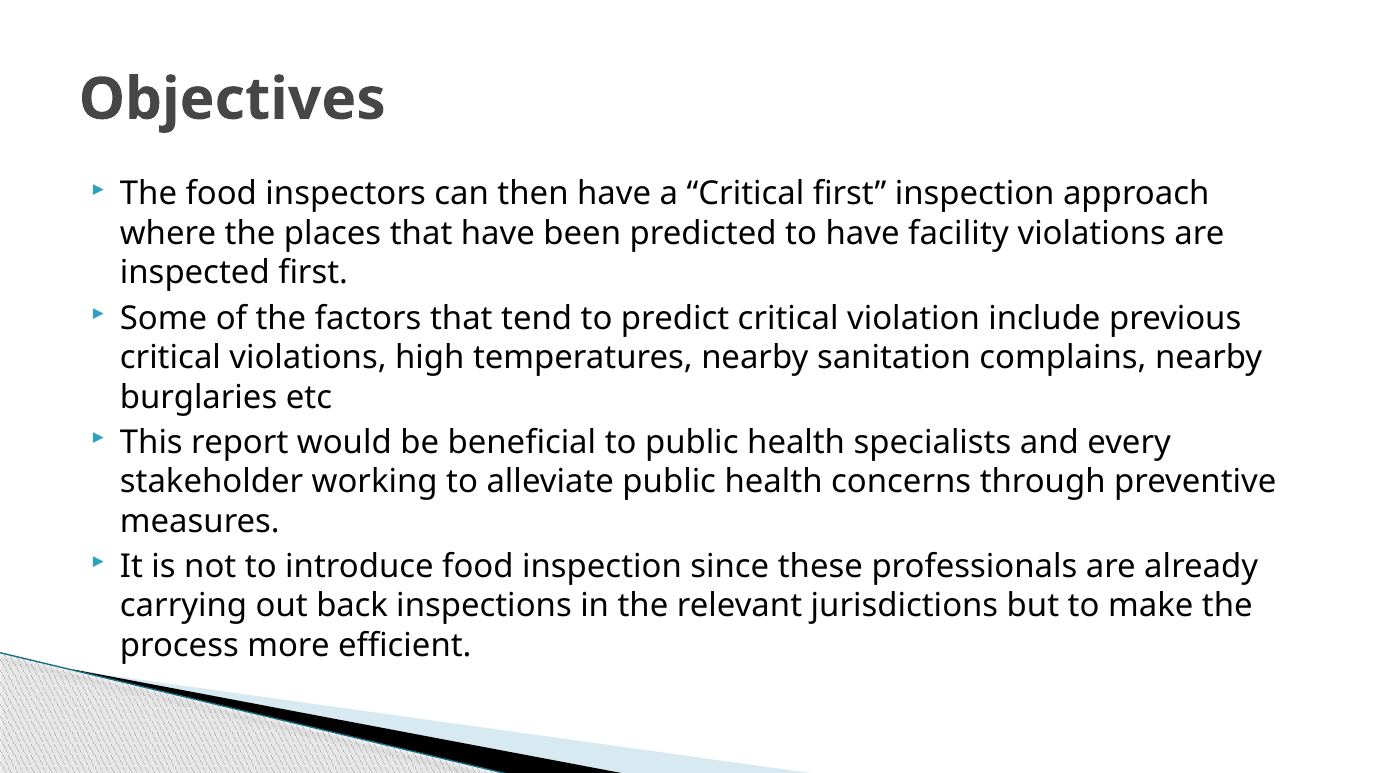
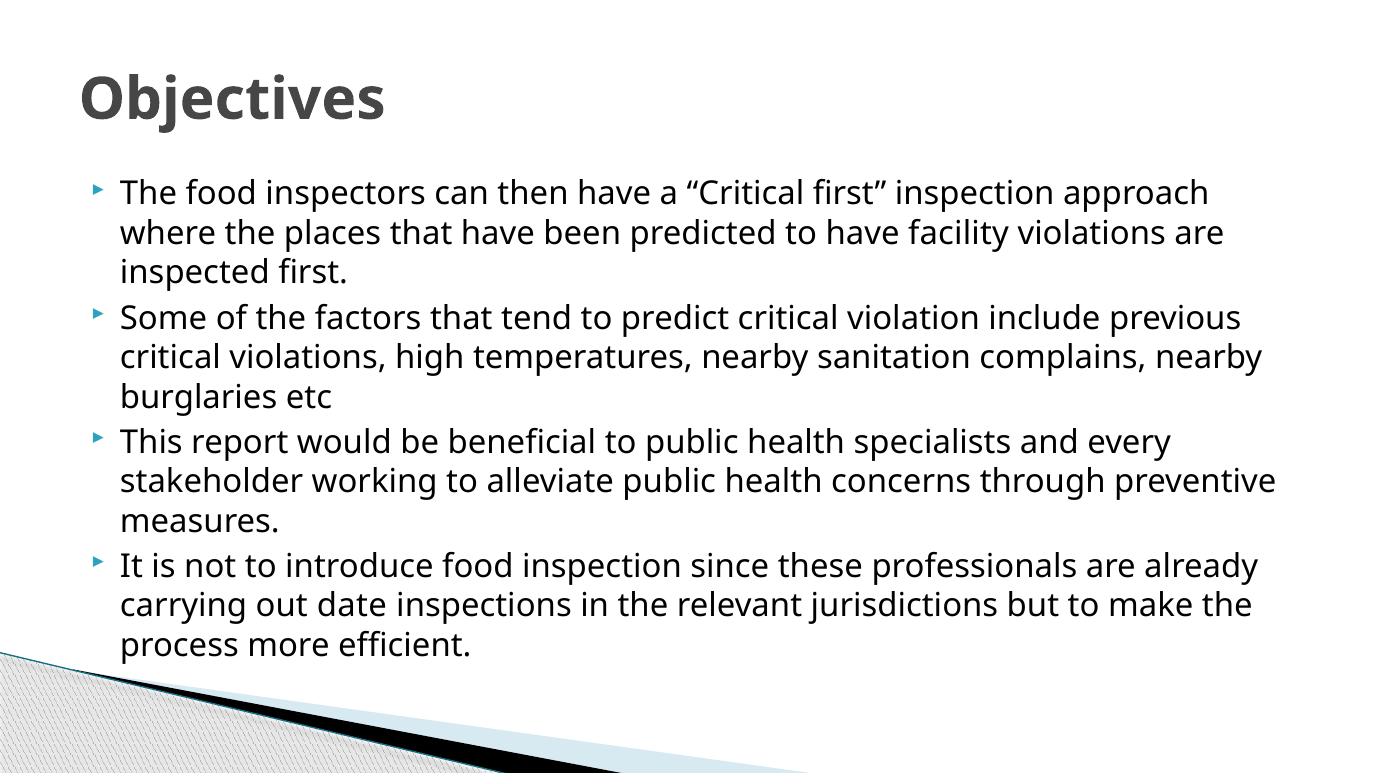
back: back -> date (352, 606)
